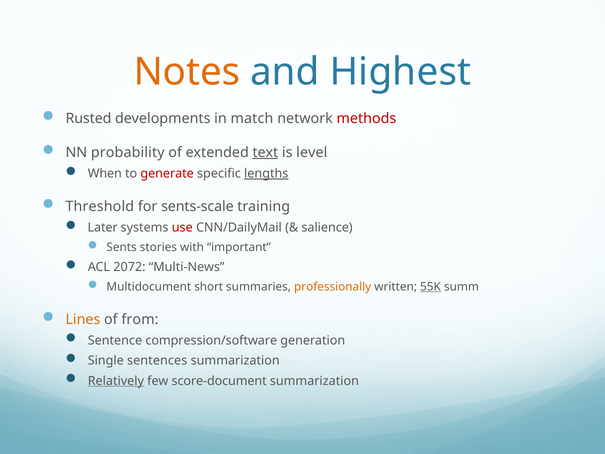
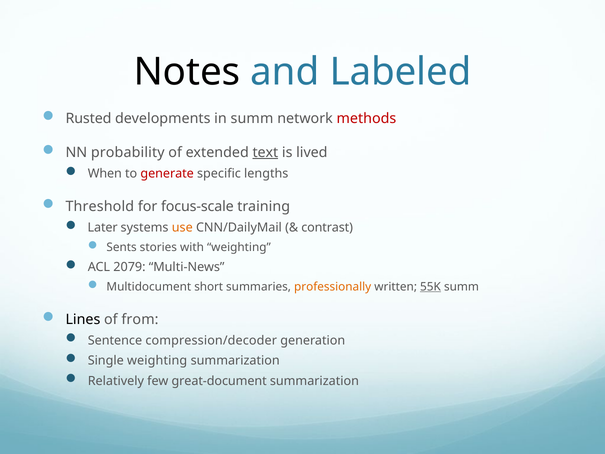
Notes colour: orange -> black (187, 72)
Highest: Highest -> Labeled (401, 72)
in match: match -> summ (252, 118)
level: level -> lived (312, 152)
lengths underline: present -> none (266, 174)
sents-scale: sents-scale -> focus-scale (197, 207)
use colour: red -> orange (182, 228)
salience: salience -> contrast (327, 228)
with important: important -> weighting (239, 247)
2072: 2072 -> 2079 (129, 267)
Lines colour: orange -> black (83, 319)
compression/software: compression/software -> compression/decoder (211, 340)
Single sentences: sentences -> weighting (157, 360)
Relatively underline: present -> none (116, 381)
score-document: score-document -> great-document (219, 381)
